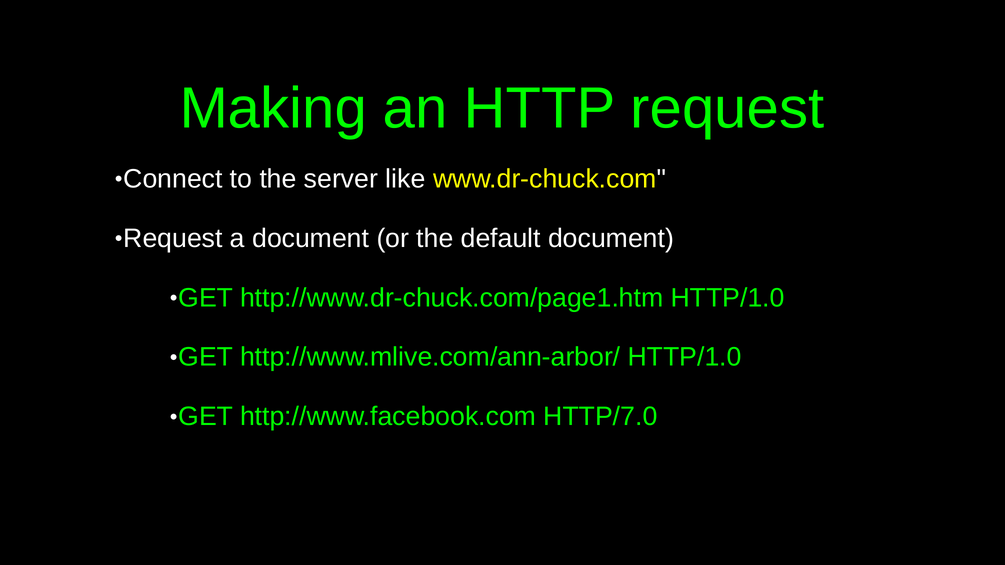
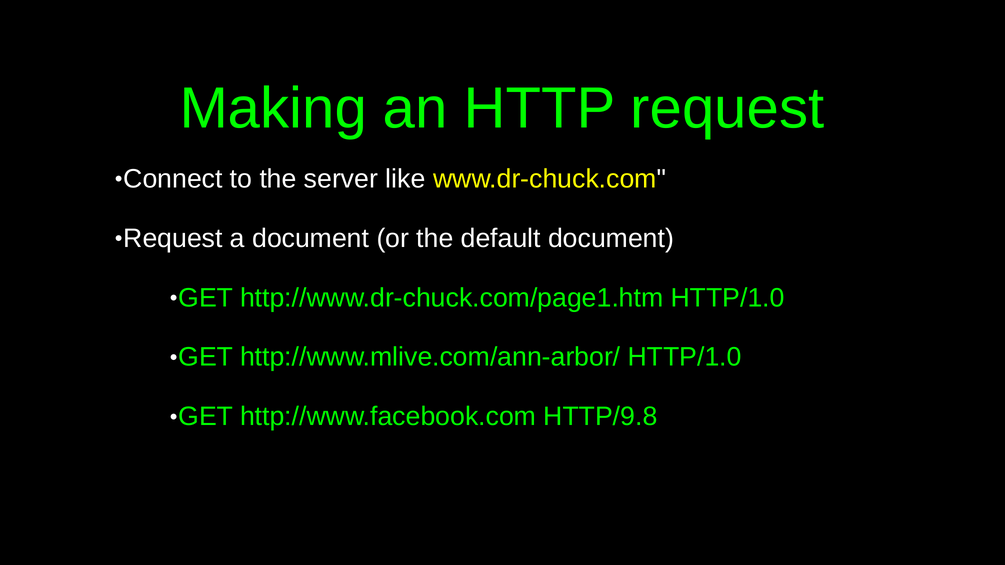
HTTP/7.0: HTTP/7.0 -> HTTP/9.8 (600, 417)
